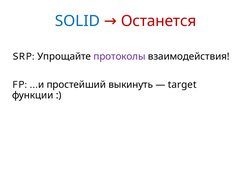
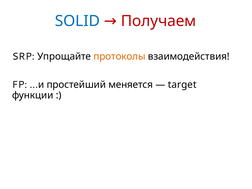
Останется: Останется -> Получаем (159, 21)
протоколы colour: purple -> orange (119, 56)
выкинуть: выкинуть -> меняется (131, 85)
